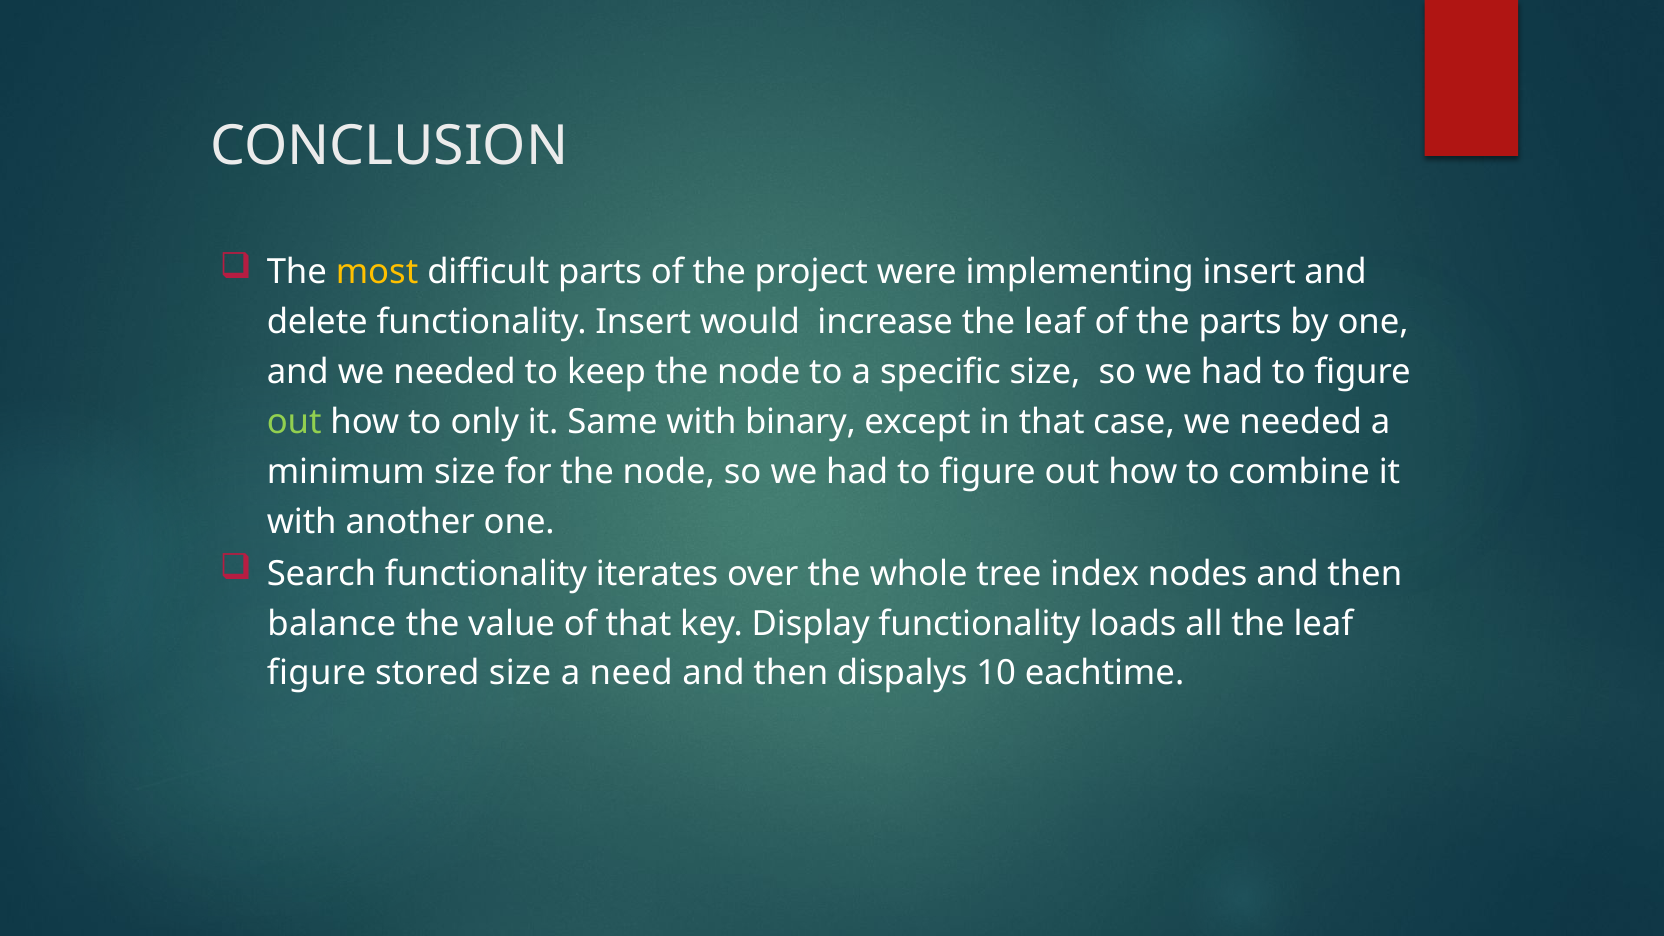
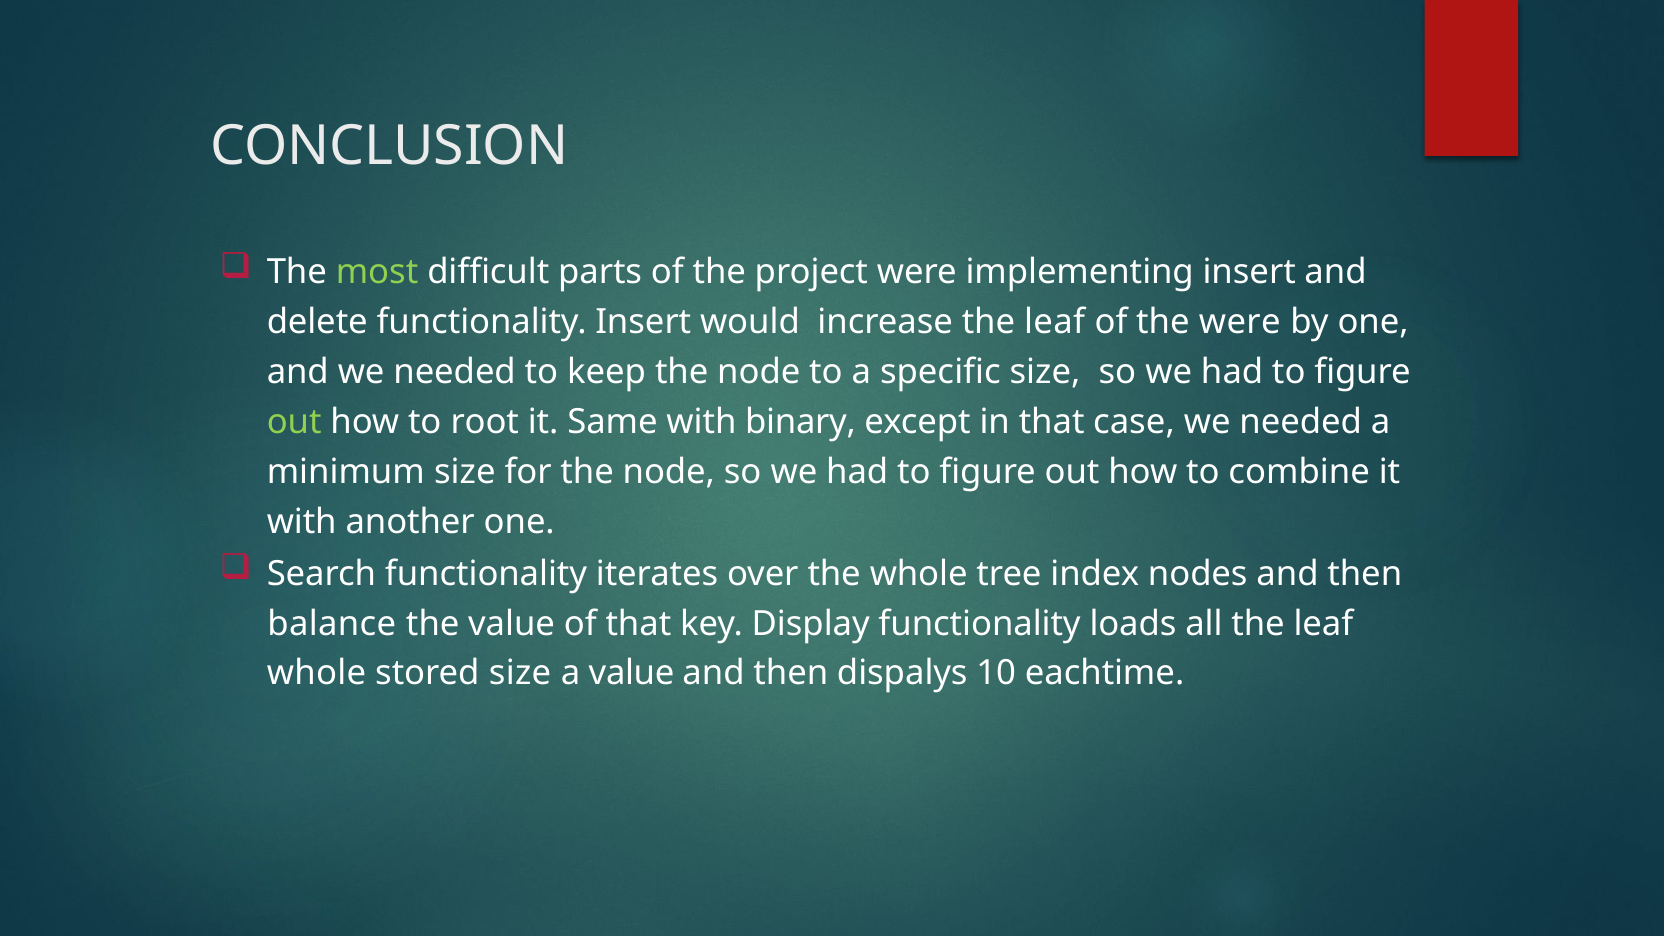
most colour: yellow -> light green (377, 272)
the parts: parts -> were (1240, 322)
only: only -> root (485, 422)
figure: figure -> whole (316, 674)
a need: need -> value (632, 674)
